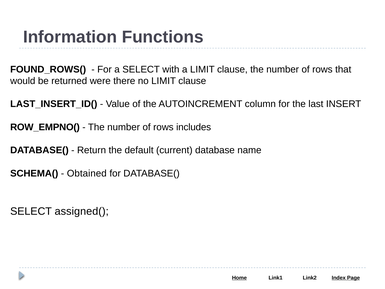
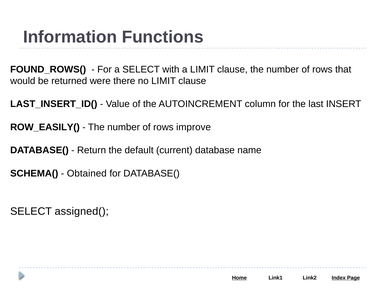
ROW_EMPNO(: ROW_EMPNO( -> ROW_EASILY( (45, 127)
includes: includes -> improve (194, 127)
